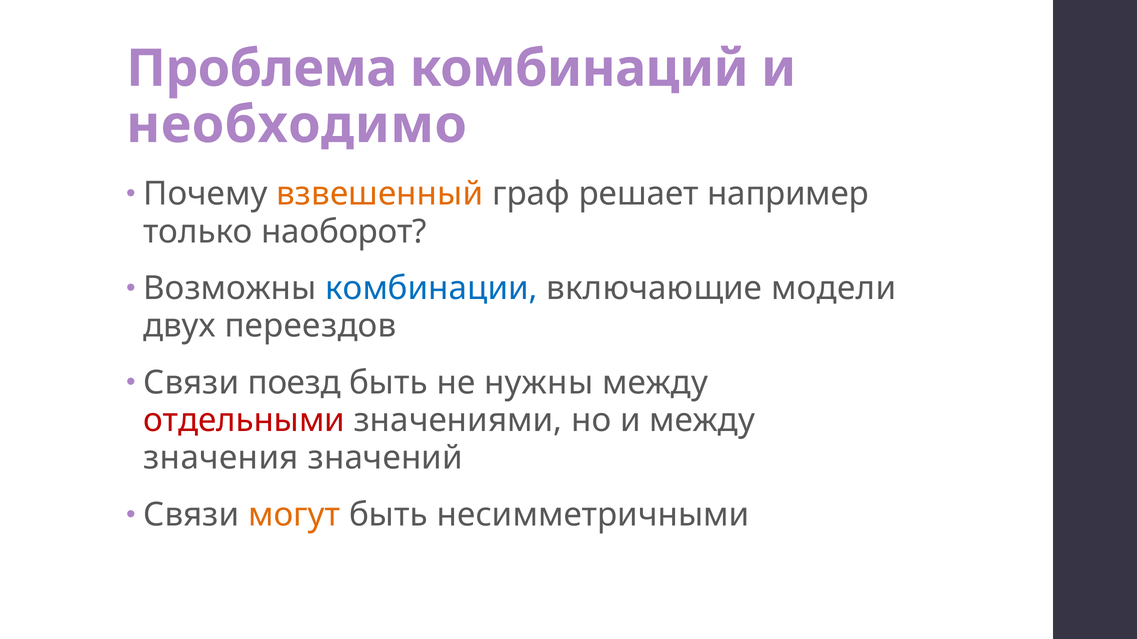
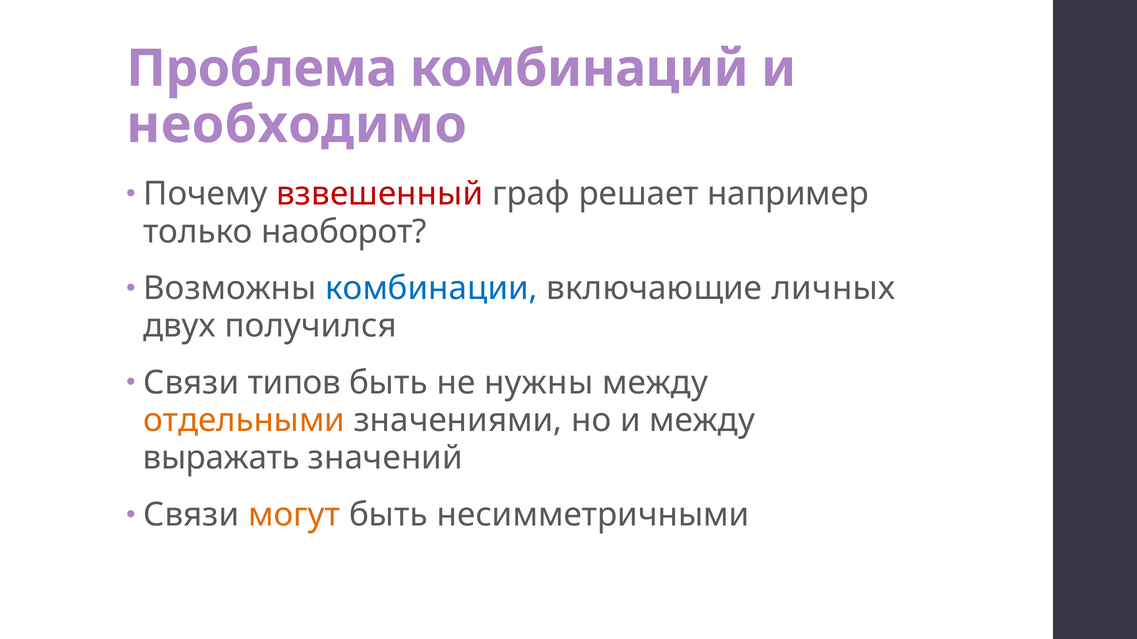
взвешенный colour: orange -> red (380, 194)
модели: модели -> личных (834, 288)
переездов: переездов -> получился (311, 326)
поезд: поезд -> типов (294, 383)
отдельными colour: red -> orange (244, 421)
значения: значения -> выражать (221, 458)
